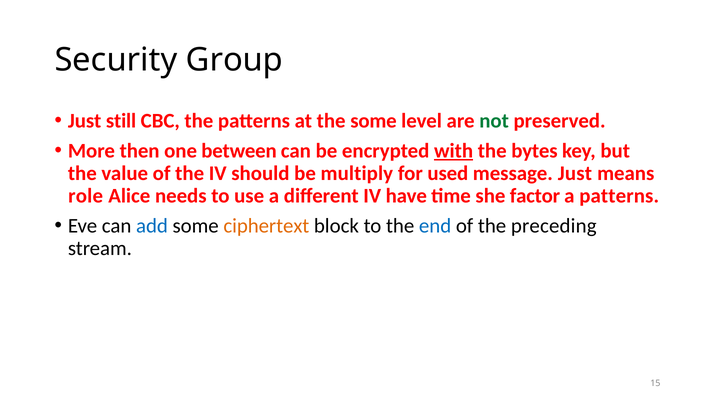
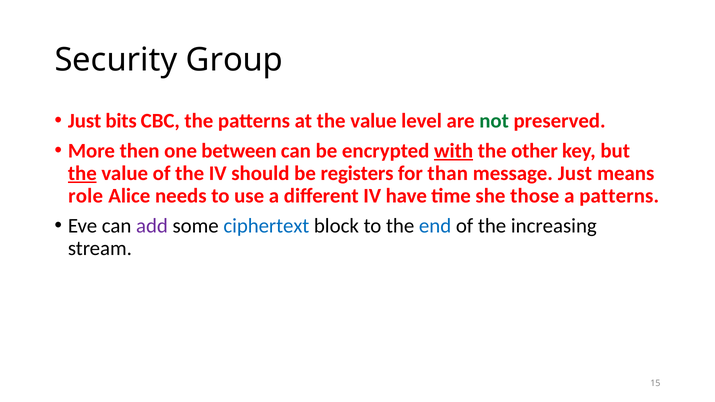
still: still -> bits (121, 121)
at the some: some -> value (373, 121)
bytes: bytes -> other (534, 151)
the underline: none -> present (82, 173)
multiply: multiply -> registers (357, 173)
used: used -> than (448, 173)
factor: factor -> those (535, 196)
add colour: blue -> purple (152, 226)
ciphertext colour: orange -> blue (266, 226)
preceding: preceding -> increasing (554, 226)
